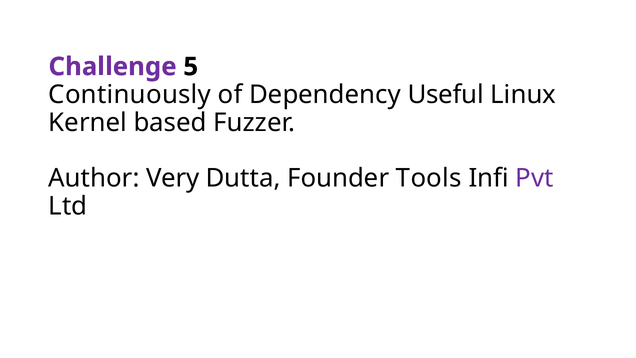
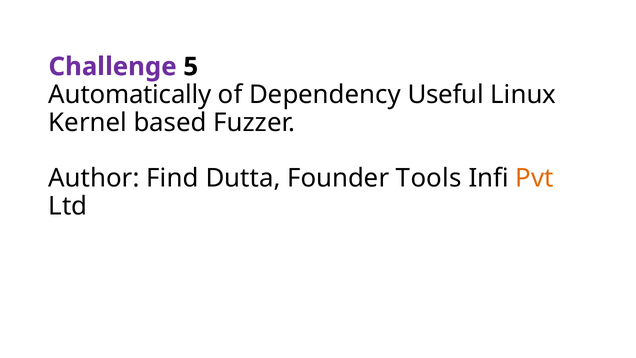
Continuously: Continuously -> Automatically (130, 95)
Very: Very -> Find (172, 178)
Pvt colour: purple -> orange (535, 178)
